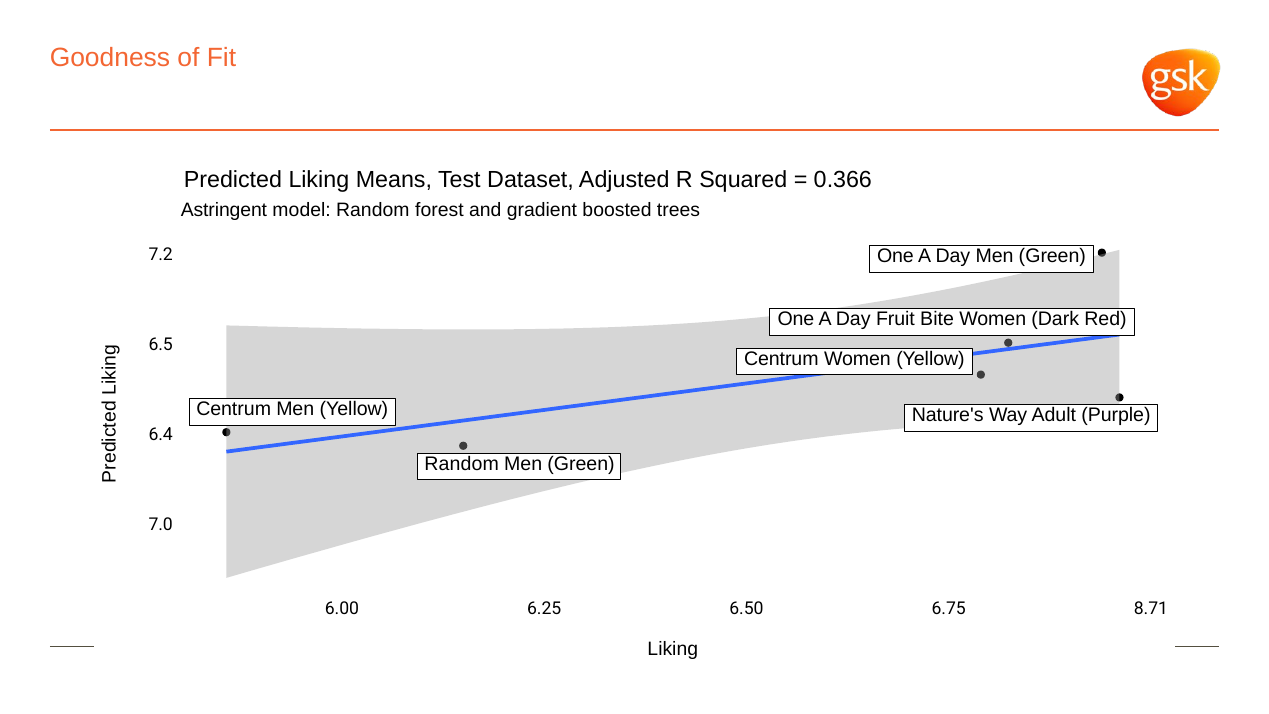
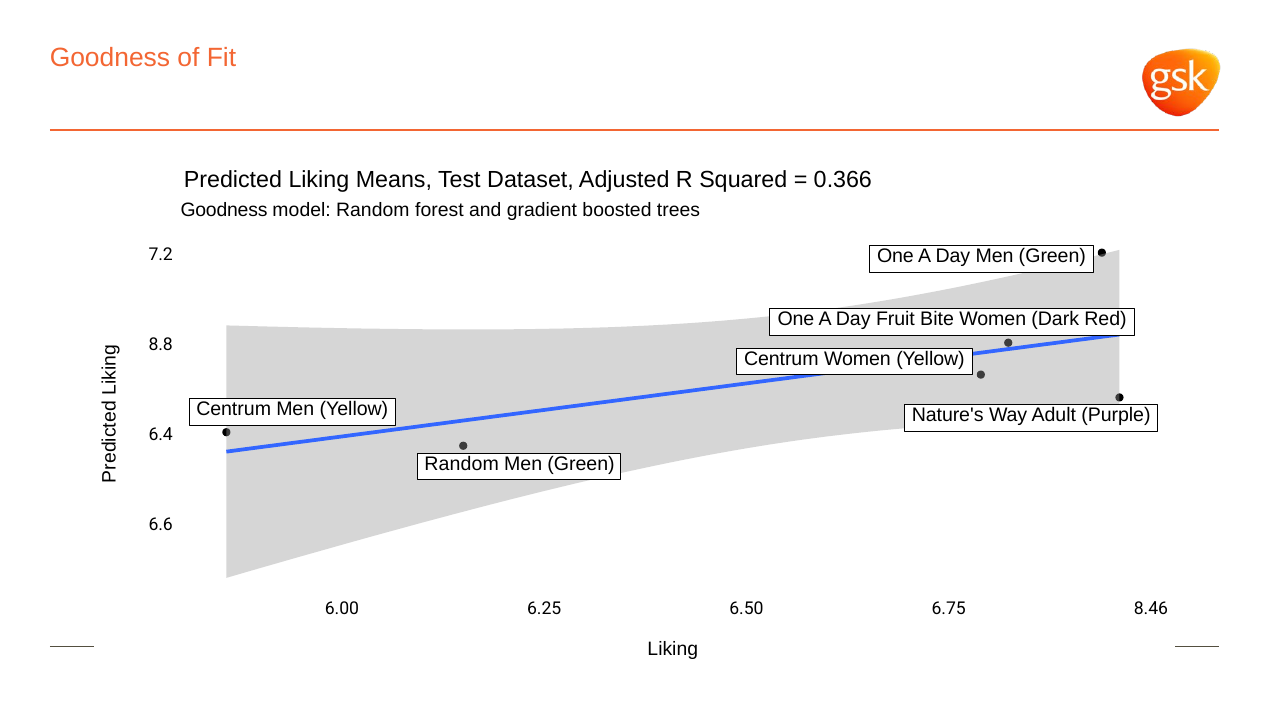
Astringent: Astringent -> Goodness (224, 210)
6.5: 6.5 -> 8.8 (161, 345)
7.0: 7.0 -> 6.6 (161, 525)
8.71: 8.71 -> 8.46 (1151, 608)
